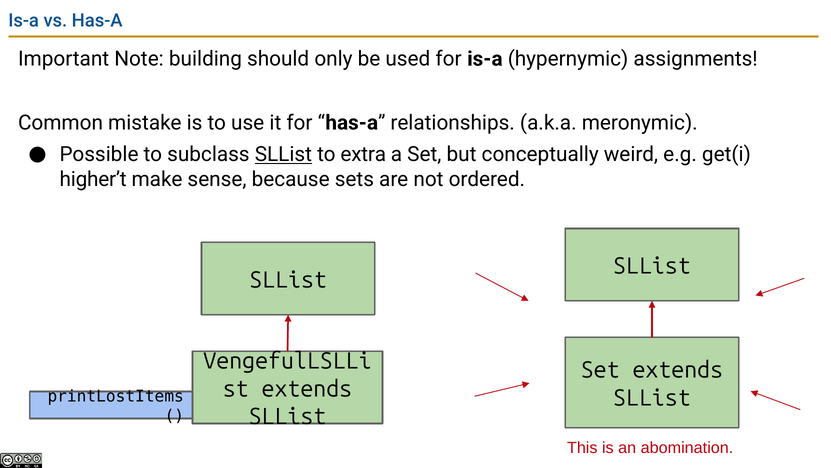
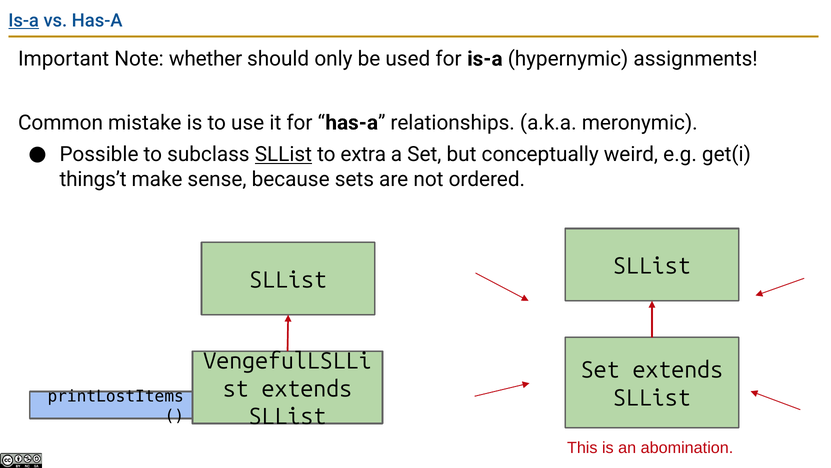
Is-a underline: none -> present (24, 21)
building: building -> whether (206, 59)
higher’t: higher’t -> things’t (93, 179)
